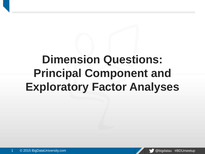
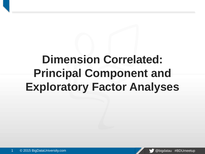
Questions: Questions -> Correlated (133, 60)
